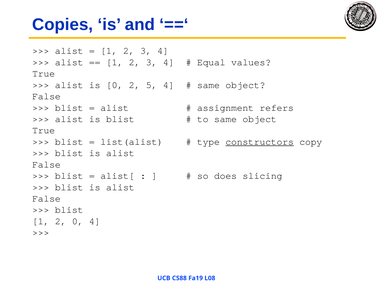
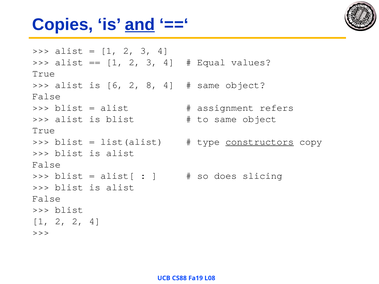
and underline: none -> present (140, 25)
is 0: 0 -> 6 (115, 85)
5: 5 -> 8 (152, 85)
2 0: 0 -> 2 (78, 221)
